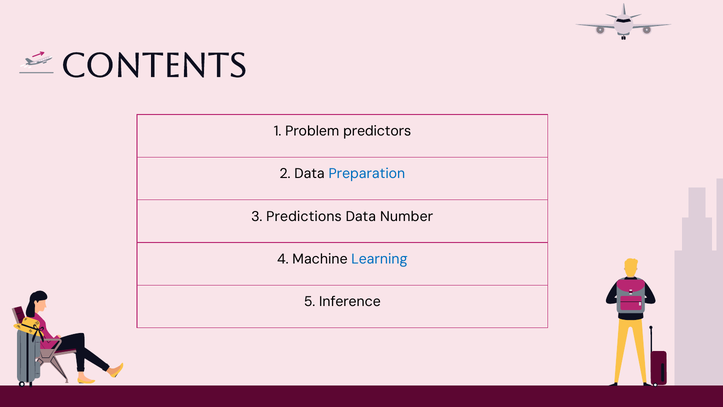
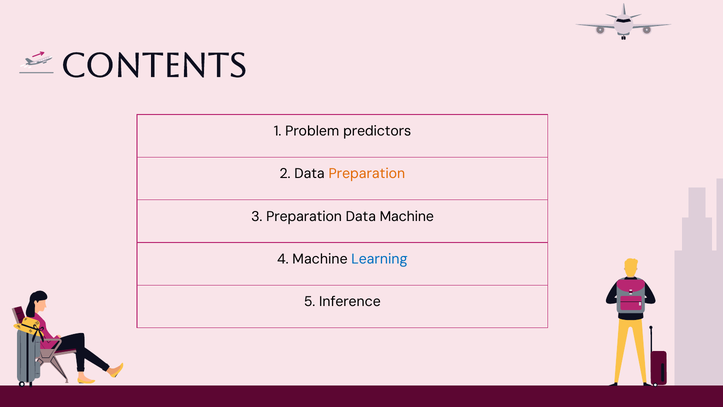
Preparation colour: blue -> orange (367, 174)
3 Predictions: Predictions -> Preparation (304, 216)
Data Number: Number -> Machine (407, 216)
